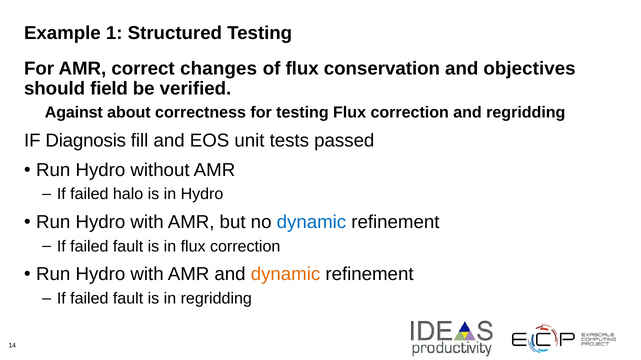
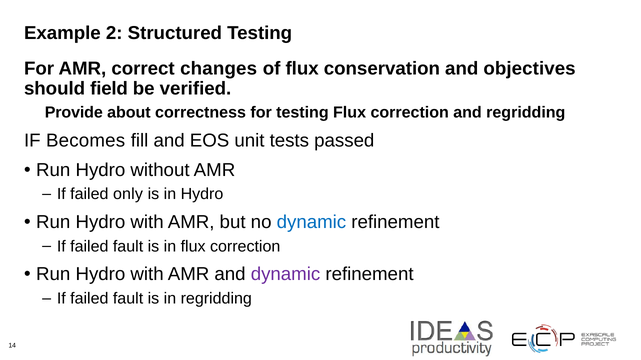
1: 1 -> 2 (114, 33)
Against: Against -> Provide (74, 113)
Diagnosis: Diagnosis -> Becomes (86, 141)
halo: halo -> only (128, 195)
dynamic colour: orange -> purple (286, 275)
